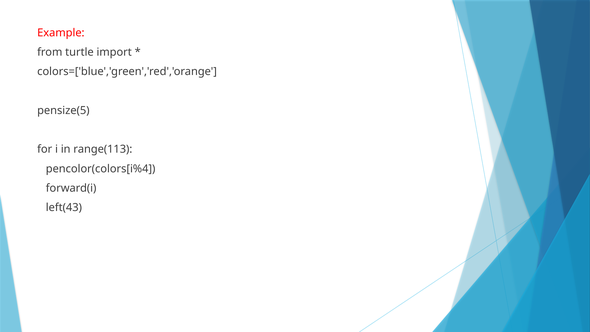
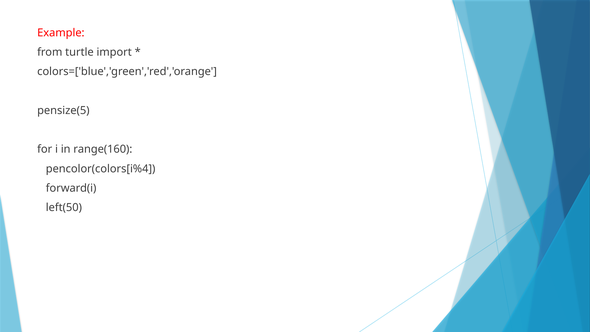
range(113: range(113 -> range(160 (103, 149)
left(43: left(43 -> left(50 (64, 208)
